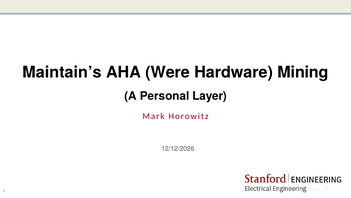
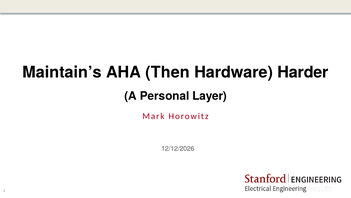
Were: Were -> Then (168, 72)
Mining: Mining -> Harder (303, 72)
